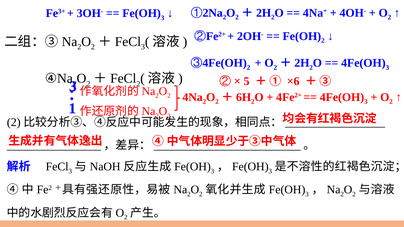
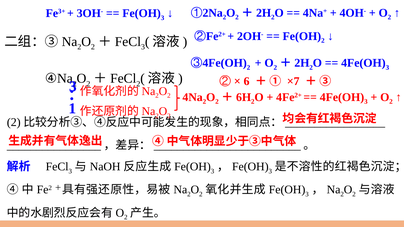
5: 5 -> 6 (247, 82)
×6: ×6 -> ×7 (293, 82)
